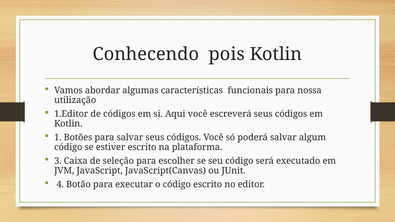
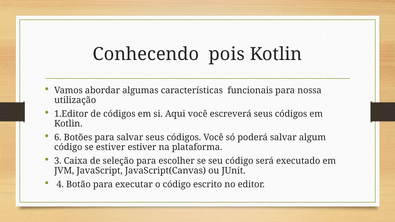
1: 1 -> 6 (58, 137)
estiver escrito: escrito -> estiver (142, 147)
